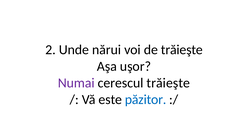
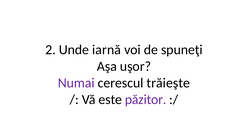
nărui: nărui -> iarnă (107, 50)
de trăieşte: trăieşte -> spuneţi (182, 50)
păzitor colour: blue -> purple (146, 99)
